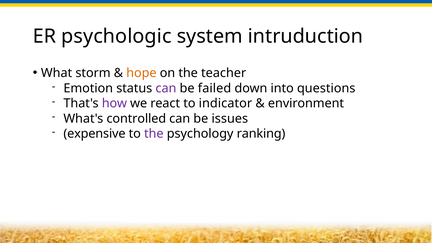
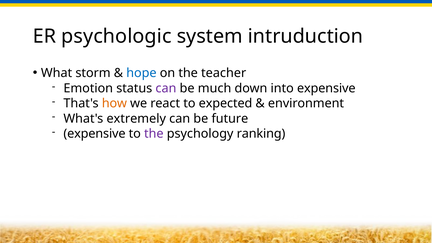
hope colour: orange -> blue (141, 73)
failed: failed -> much (215, 88)
into questions: questions -> expensive (326, 88)
how colour: purple -> orange (114, 103)
indicator: indicator -> expected (226, 103)
controlled: controlled -> extremely (136, 119)
issues: issues -> future (230, 119)
